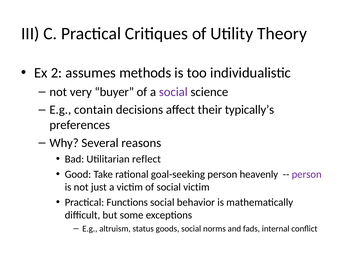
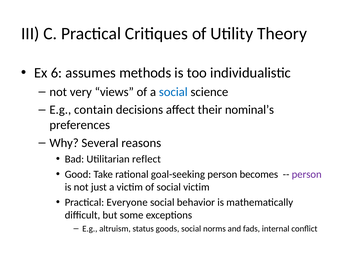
2: 2 -> 6 (56, 73)
buyer: buyer -> views (114, 92)
social colour: purple -> blue (173, 92)
typically’s: typically’s -> nominal’s (249, 110)
heavenly: heavenly -> becomes (259, 174)
Functions: Functions -> Everyone (127, 202)
